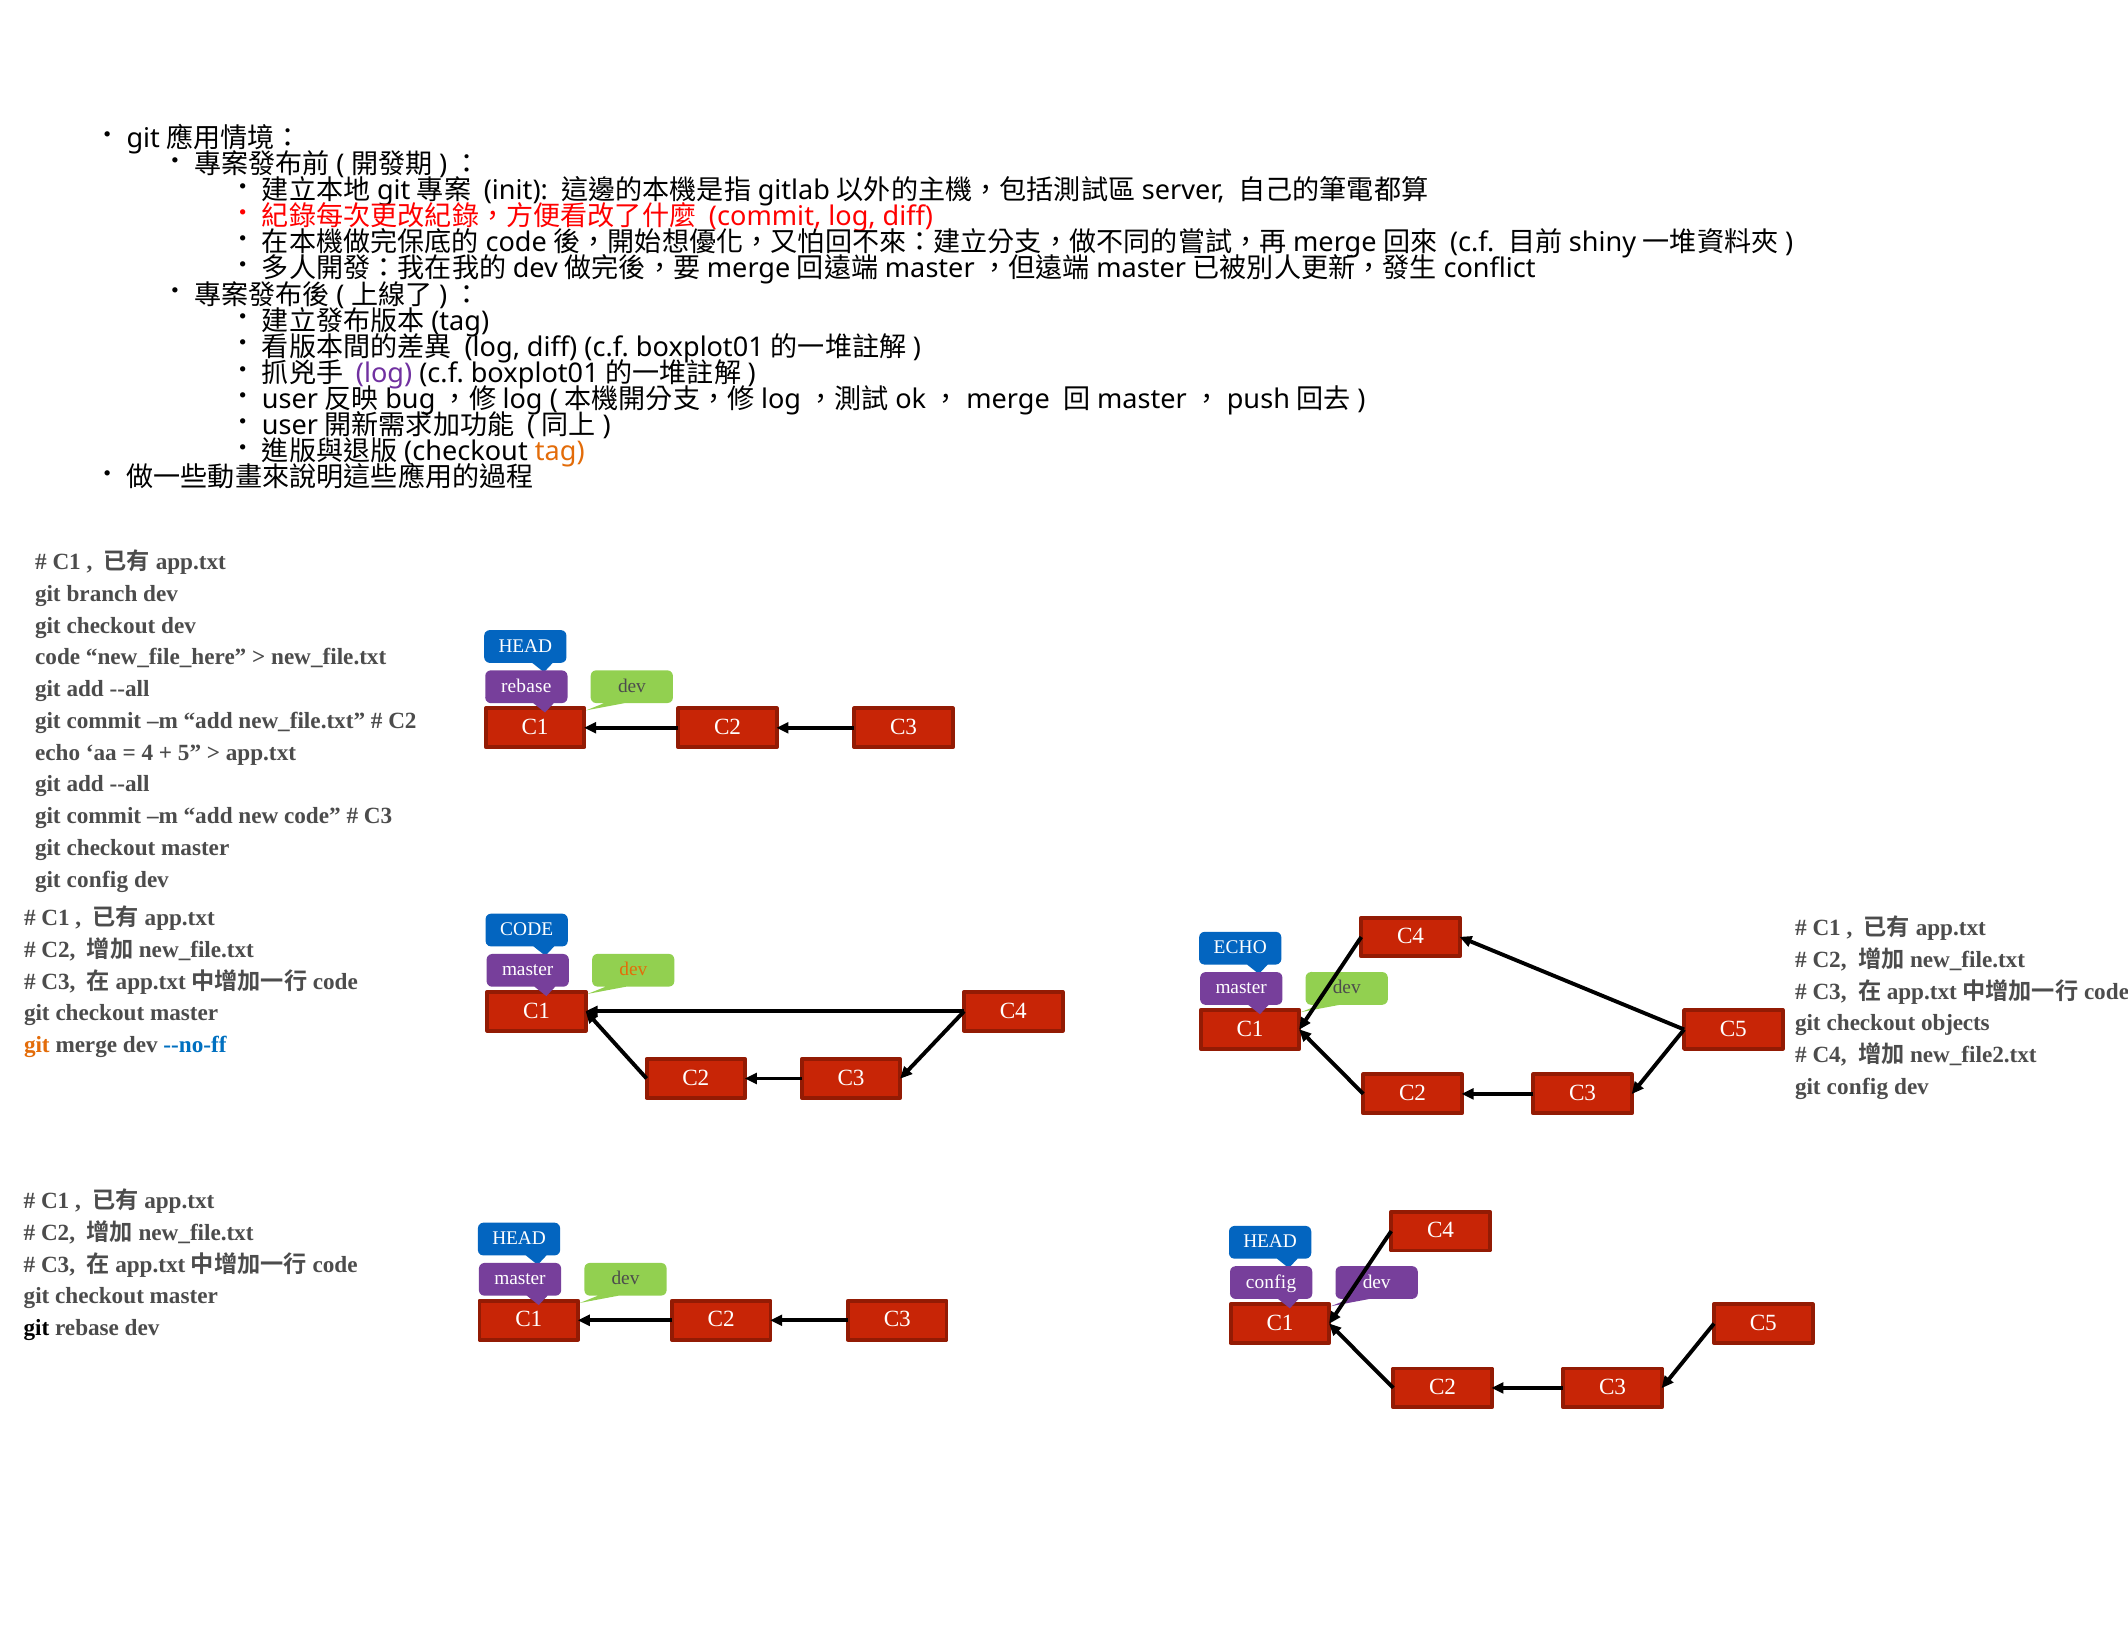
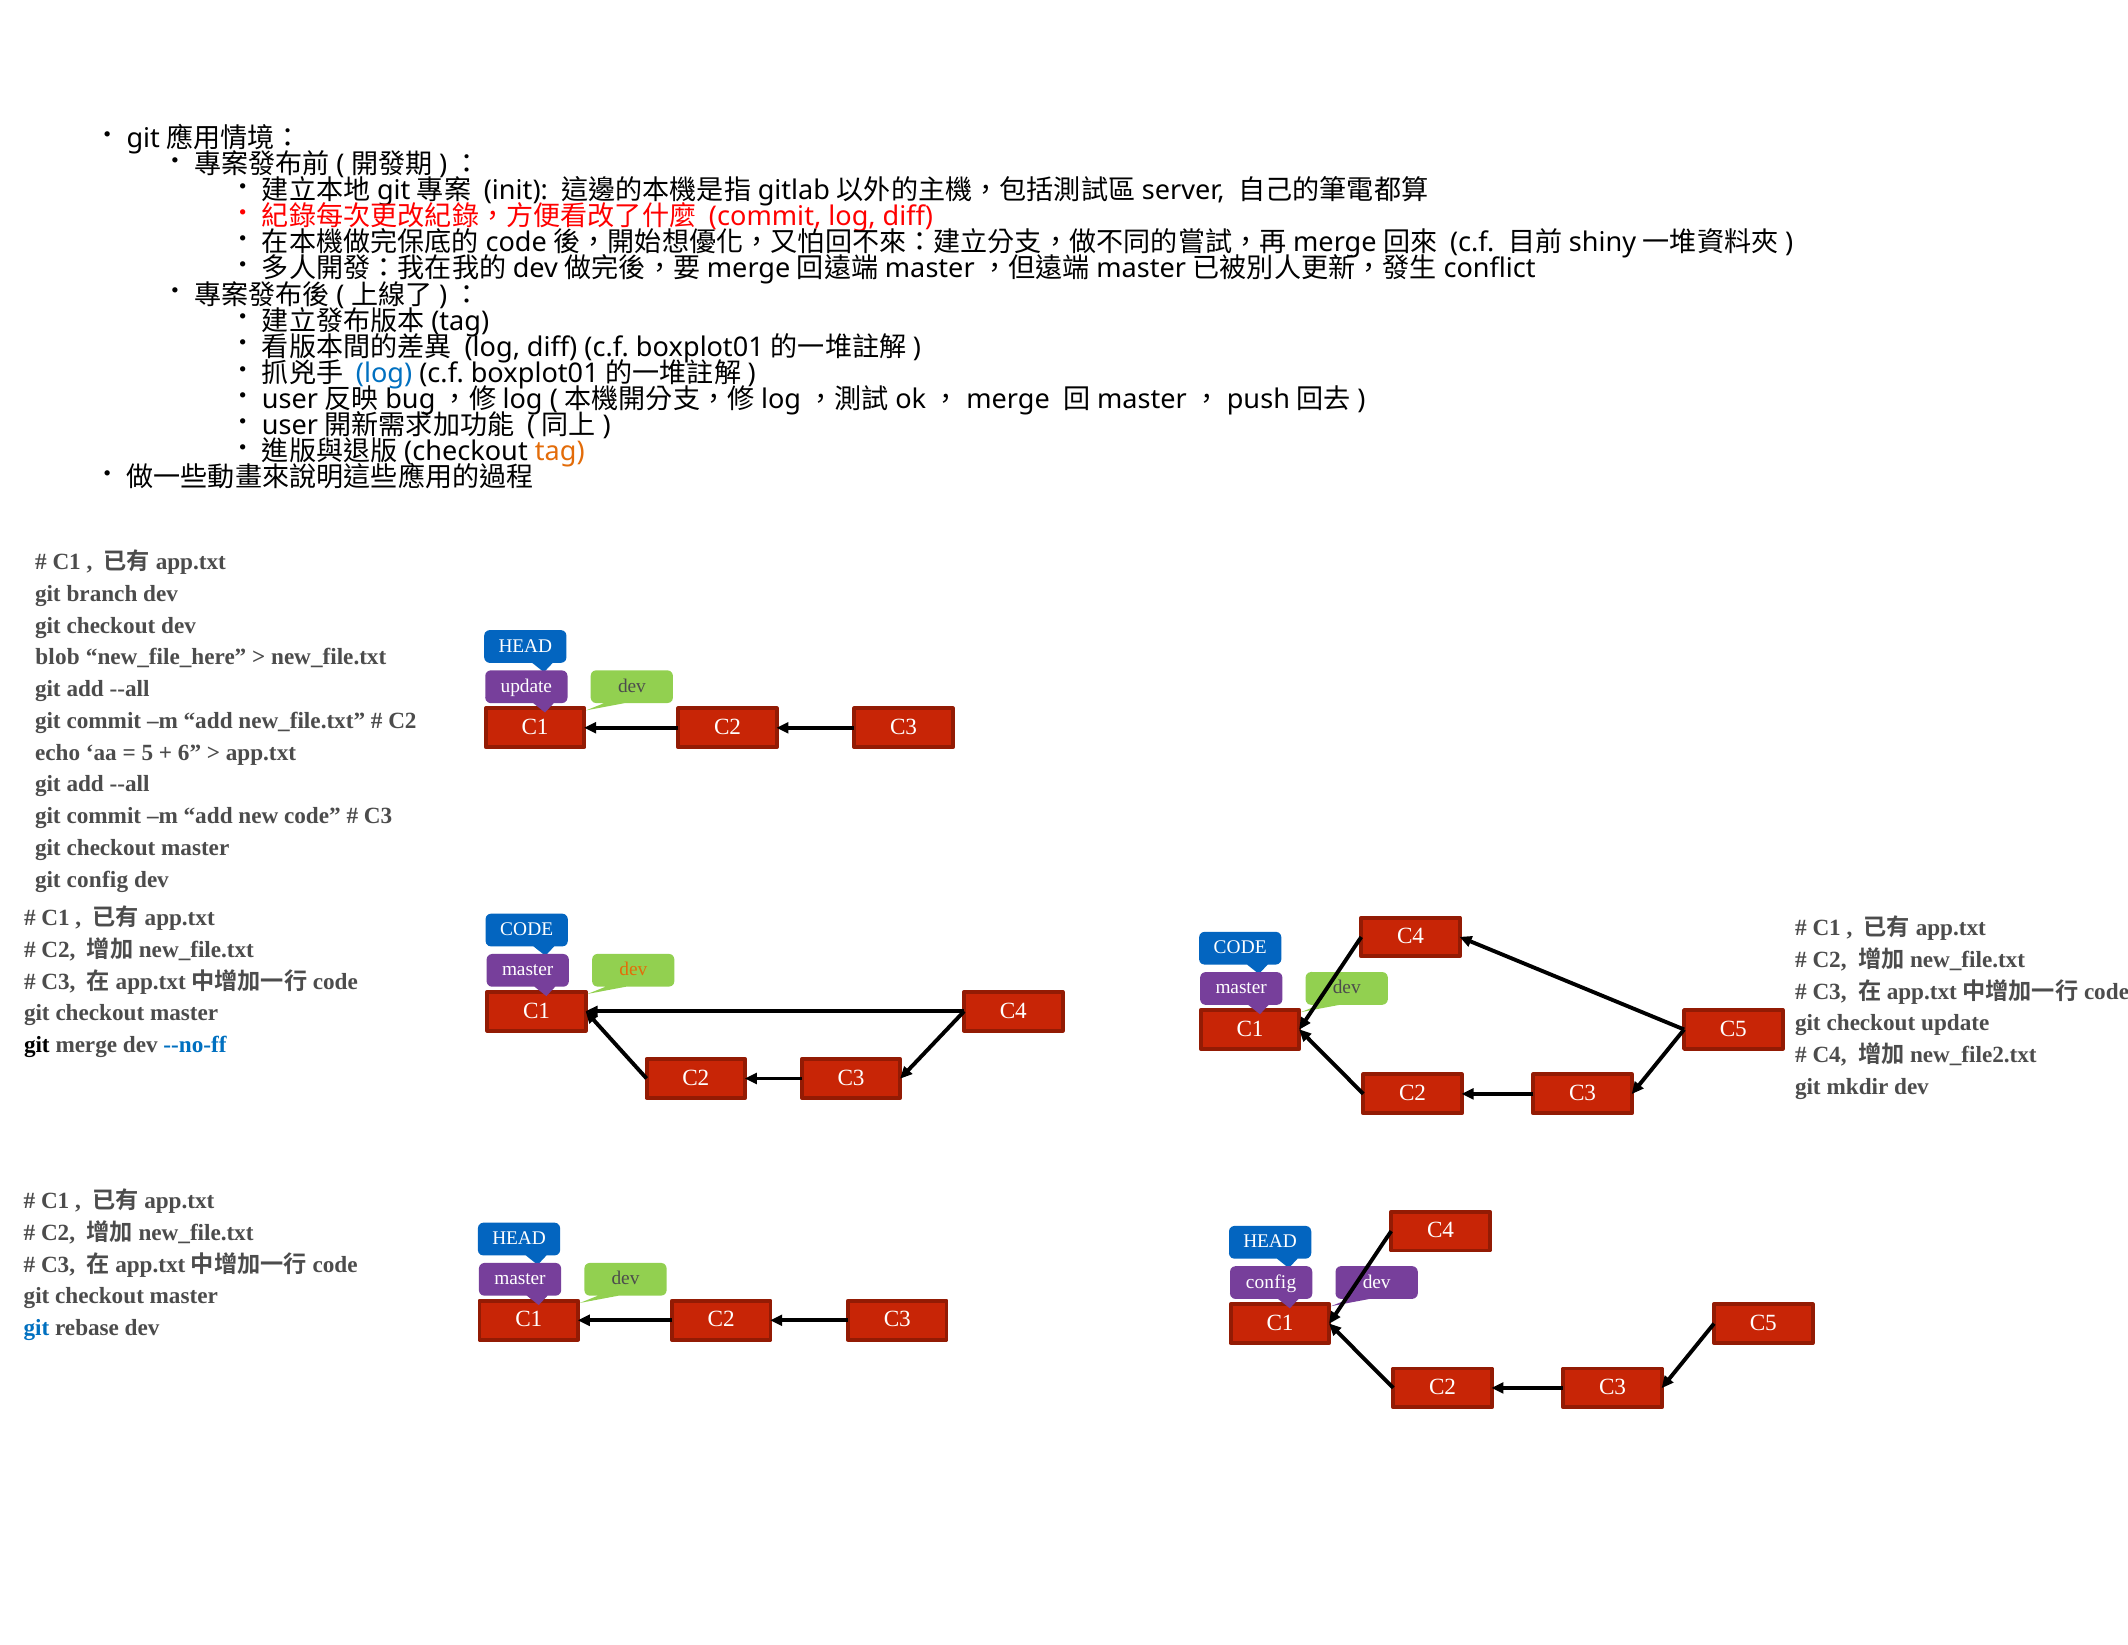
log colour: purple -> blue (384, 373)
code: code -> blob (58, 657)
rebase: rebase -> update (526, 686)
4: 4 -> 5 (147, 752)
5: 5 -> 6 (190, 752)
ECHO: ECHO -> CODE (1240, 947)
checkout objects: objects -> update (1955, 1023)
git colour: orange -> black (37, 1045)
config: config -> mkdir (1858, 1086)
git colour: black -> blue (37, 1327)
